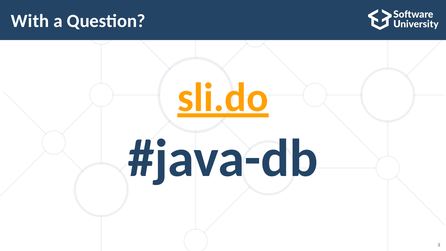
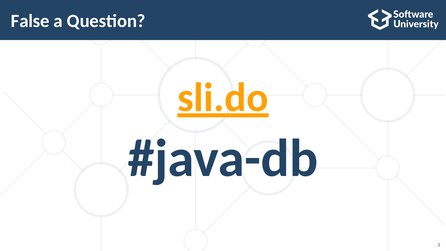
With: With -> False (30, 21)
